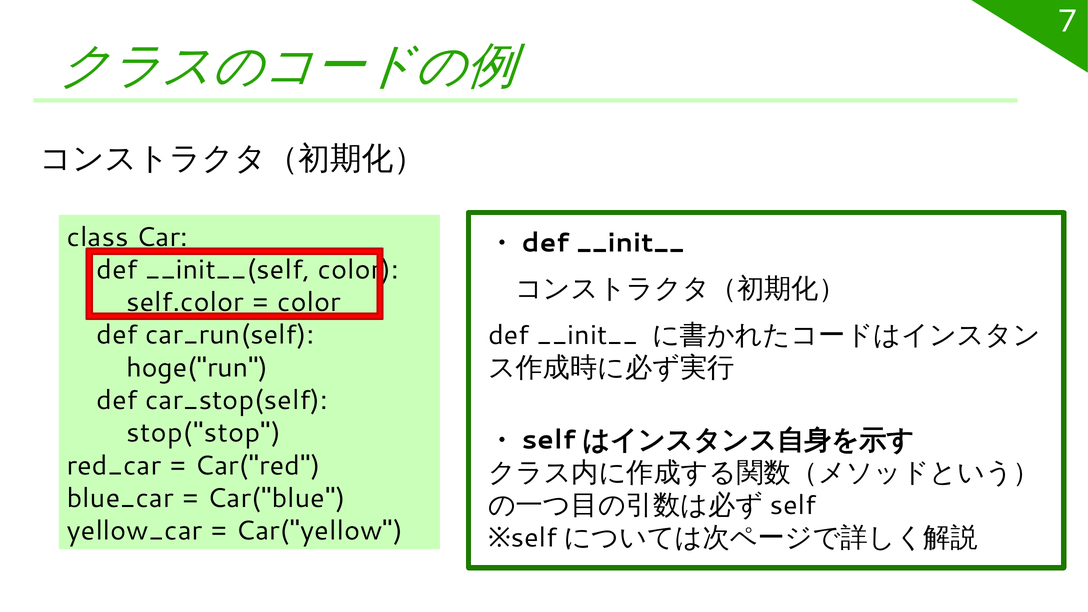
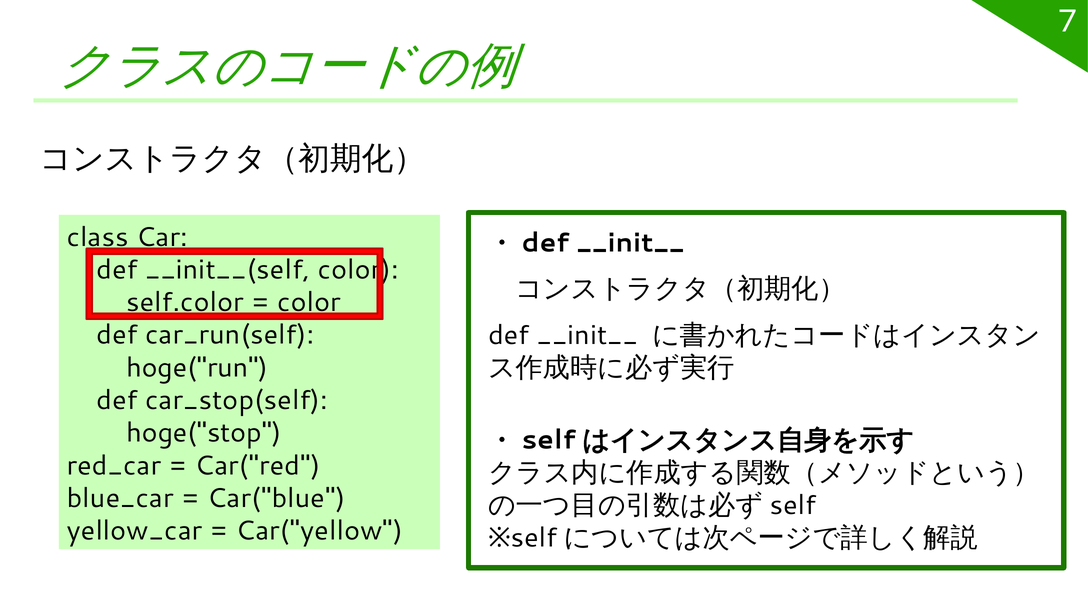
stop("stop: stop("stop -> hoge("stop (204, 433)
